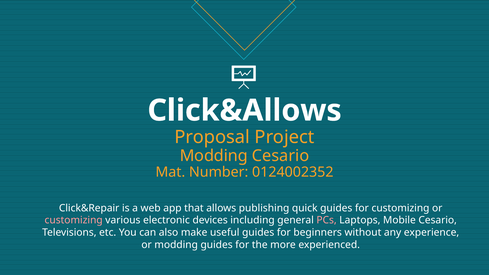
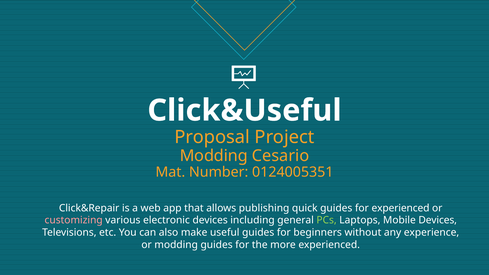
Click&Allows: Click&Allows -> Click&Useful (244, 111)
0124002352: 0124002352 -> 0124005351 (293, 172)
for customizing: customizing -> experienced (401, 208)
PCs colour: pink -> light green (327, 220)
Mobile Cesario: Cesario -> Devices (438, 220)
